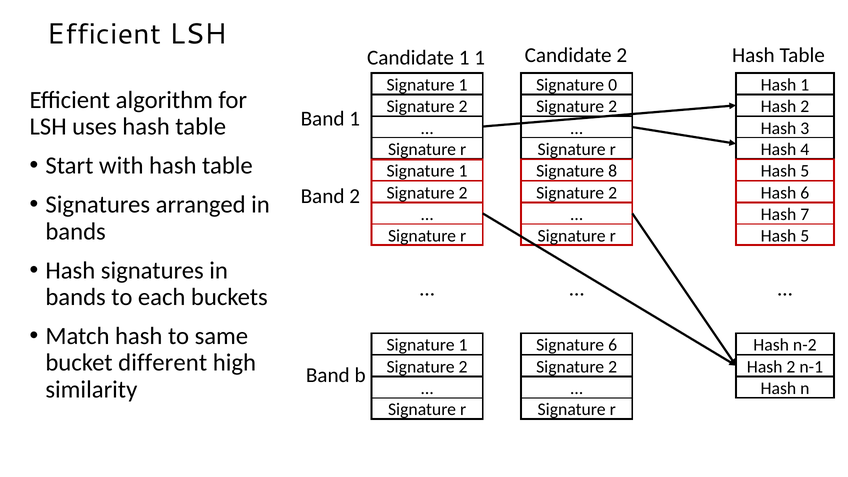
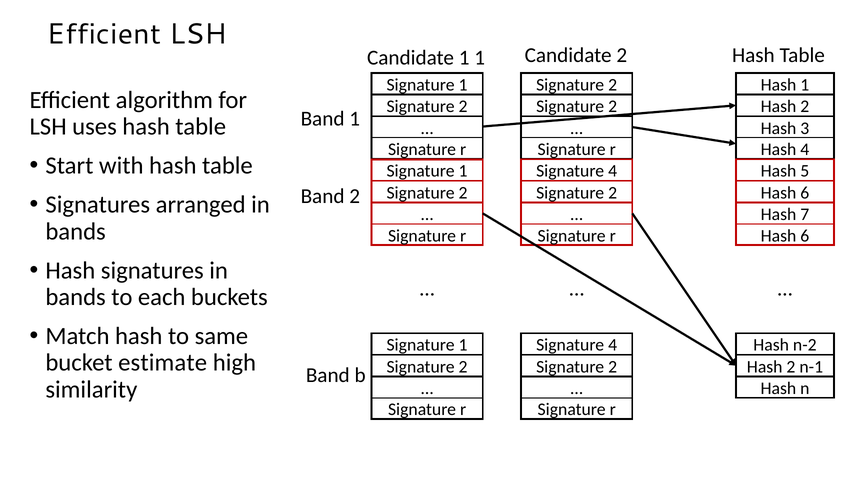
0: 0 -> 2 (613, 85)
8: 8 -> 4 (613, 171)
5: 5 -> 6 (805, 236)
6: 6 -> 4 (613, 345)
different: different -> estimate (163, 363)
